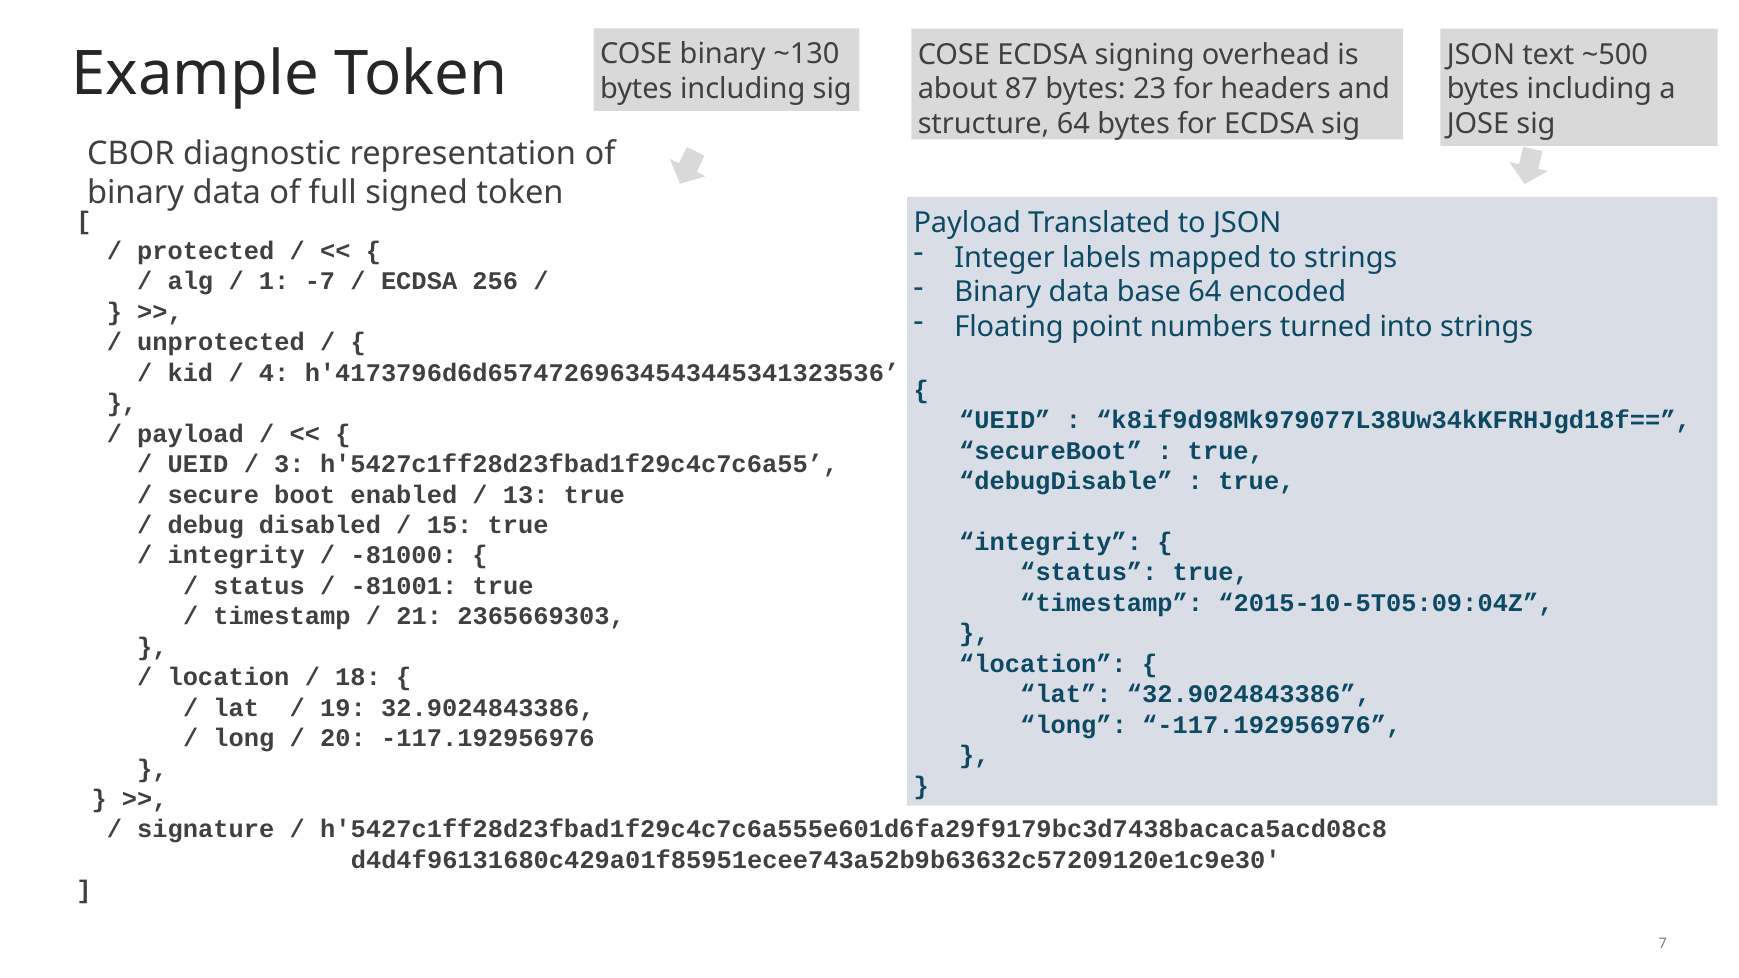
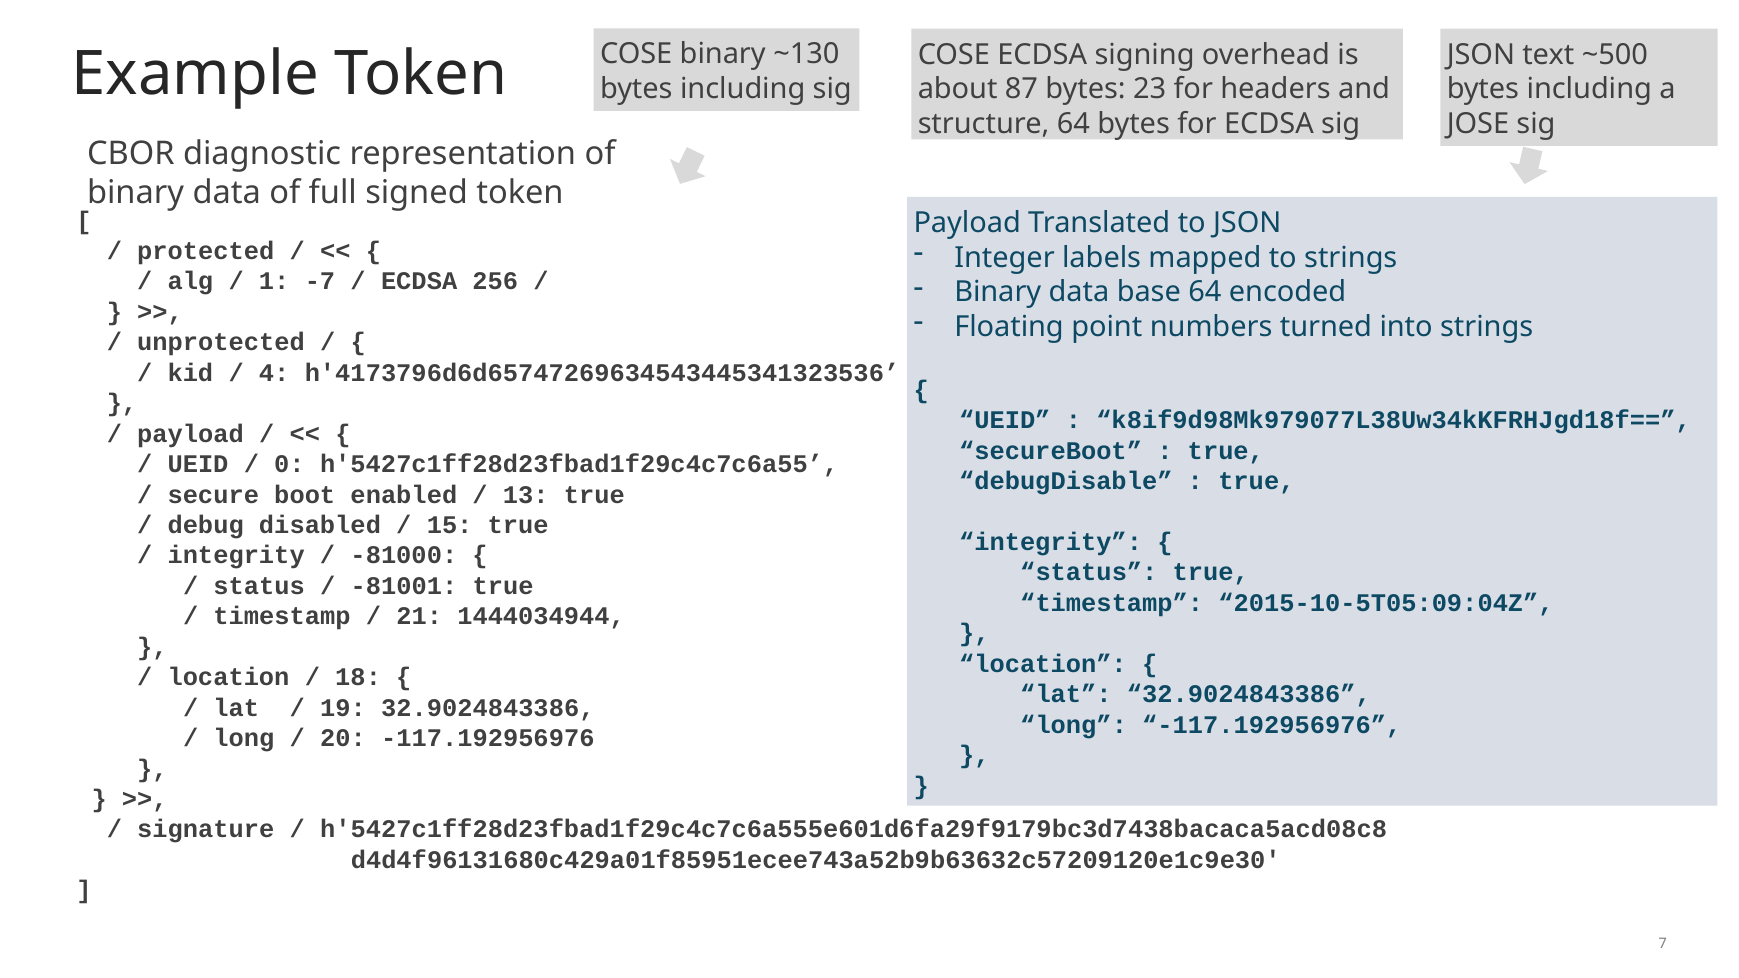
3: 3 -> 0 (289, 464)
2365669303: 2365669303 -> 1444034944 (541, 617)
